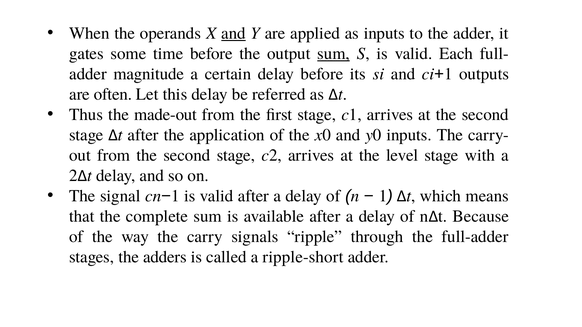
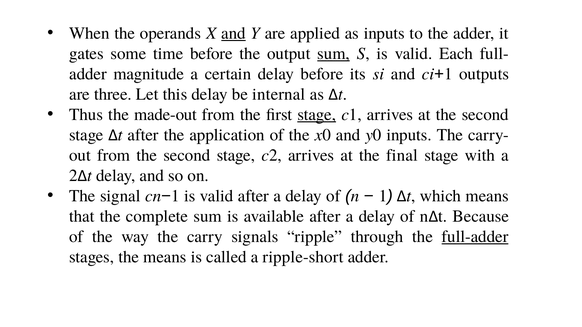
often: often -> three (113, 94)
referred: referred -> internal (279, 94)
stage underline: none -> present (317, 115)
level: level -> final (402, 155)
full-adder underline: none -> present (475, 237)
the adders: adders -> means (165, 257)
